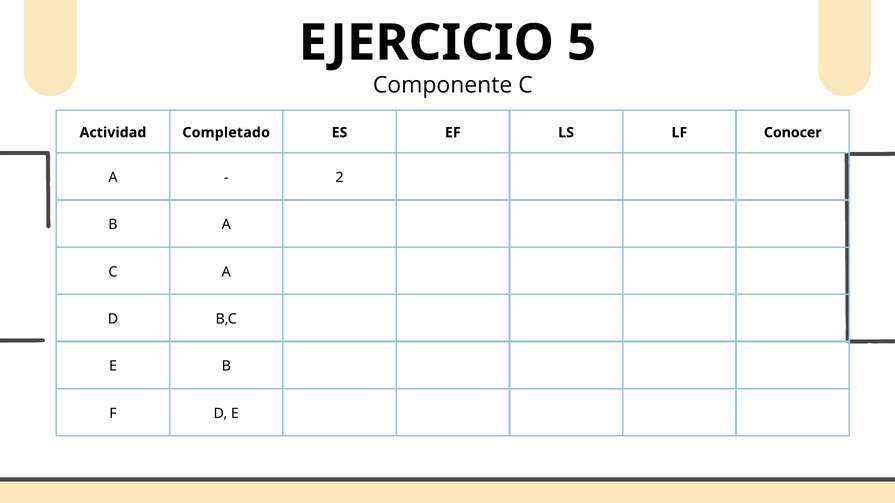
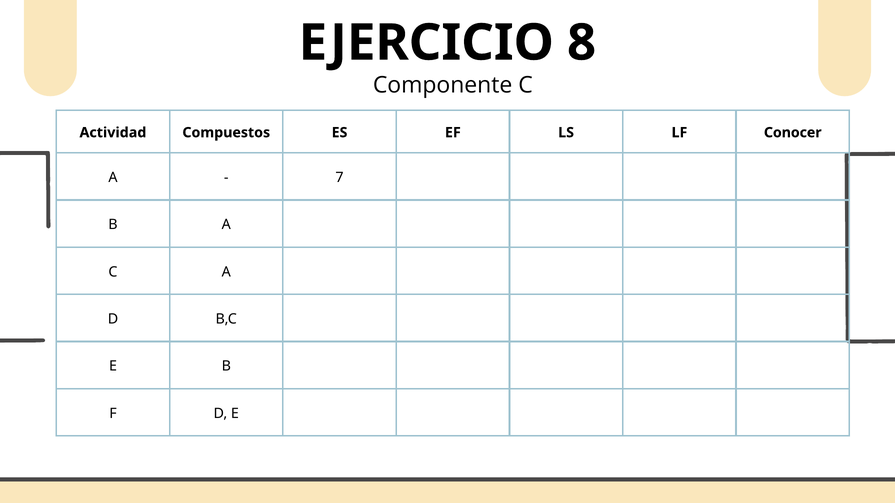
5: 5 -> 8 (582, 43)
Completado: Completado -> Compuestos (226, 133)
2: 2 -> 7 (340, 178)
